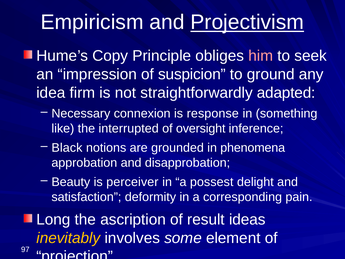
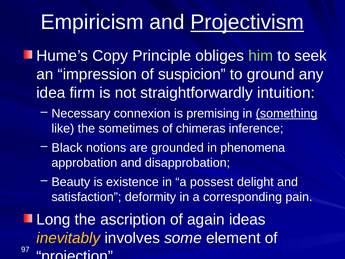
him colour: pink -> light green (261, 56)
adapted: adapted -> intuition (286, 93)
response: response -> premising (213, 113)
something underline: none -> present (287, 113)
interrupted: interrupted -> sometimes (129, 128)
oversight: oversight -> chimeras (201, 128)
perceiver: perceiver -> existence (132, 182)
result: result -> again (206, 219)
